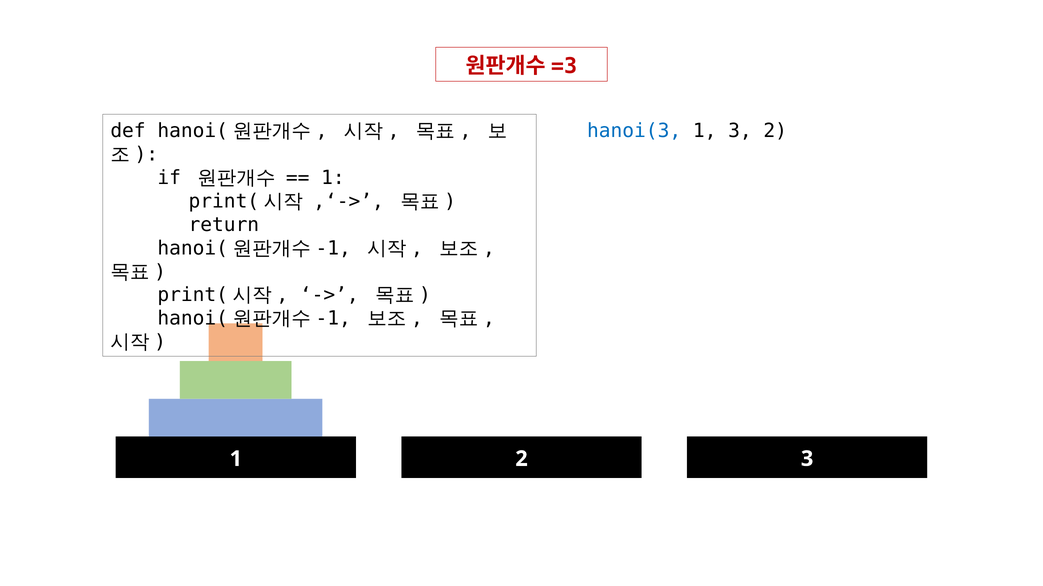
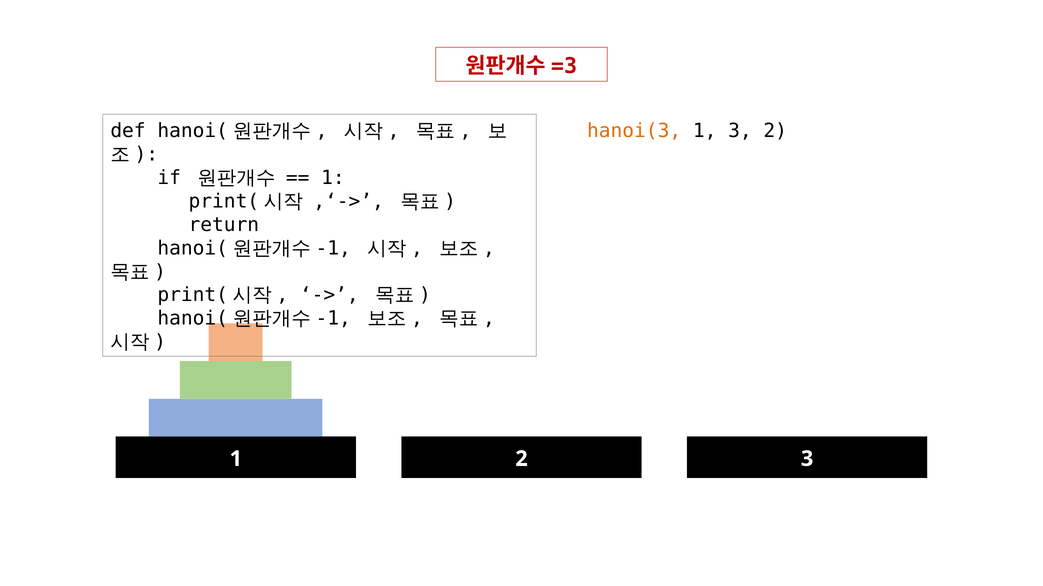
hanoi(3 colour: blue -> orange (634, 131)
